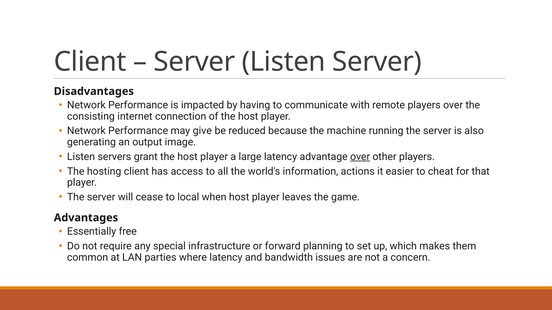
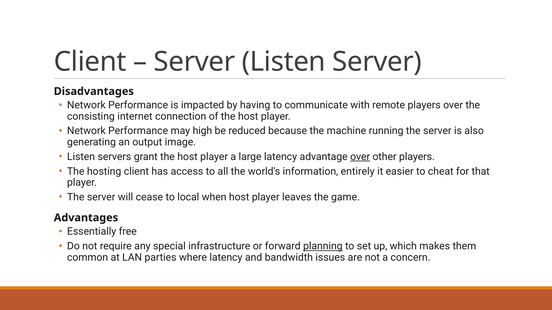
give: give -> high (202, 131)
actions: actions -> entirely (358, 172)
planning underline: none -> present (323, 246)
